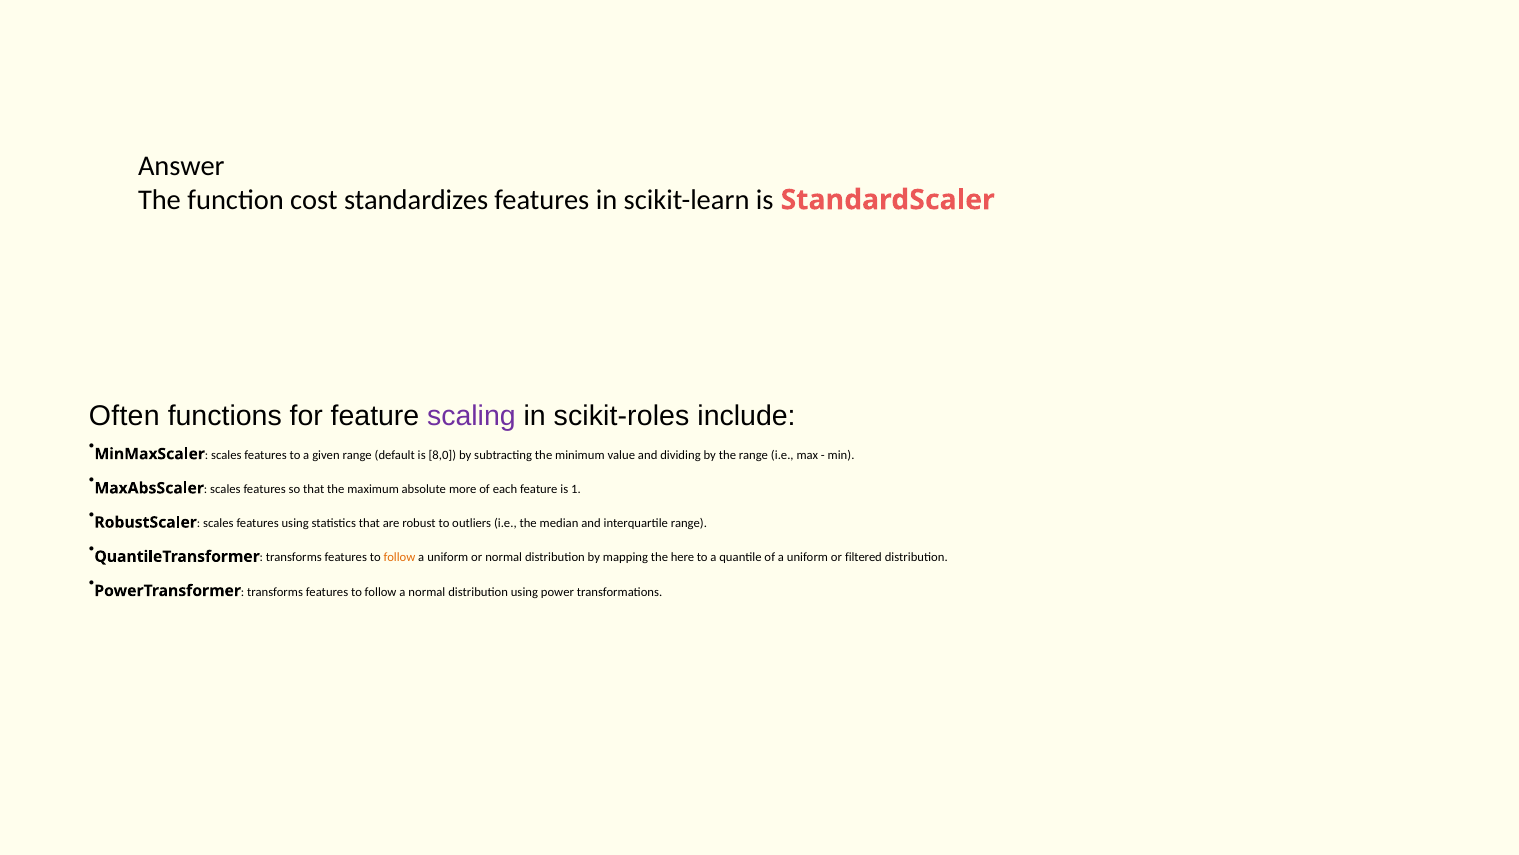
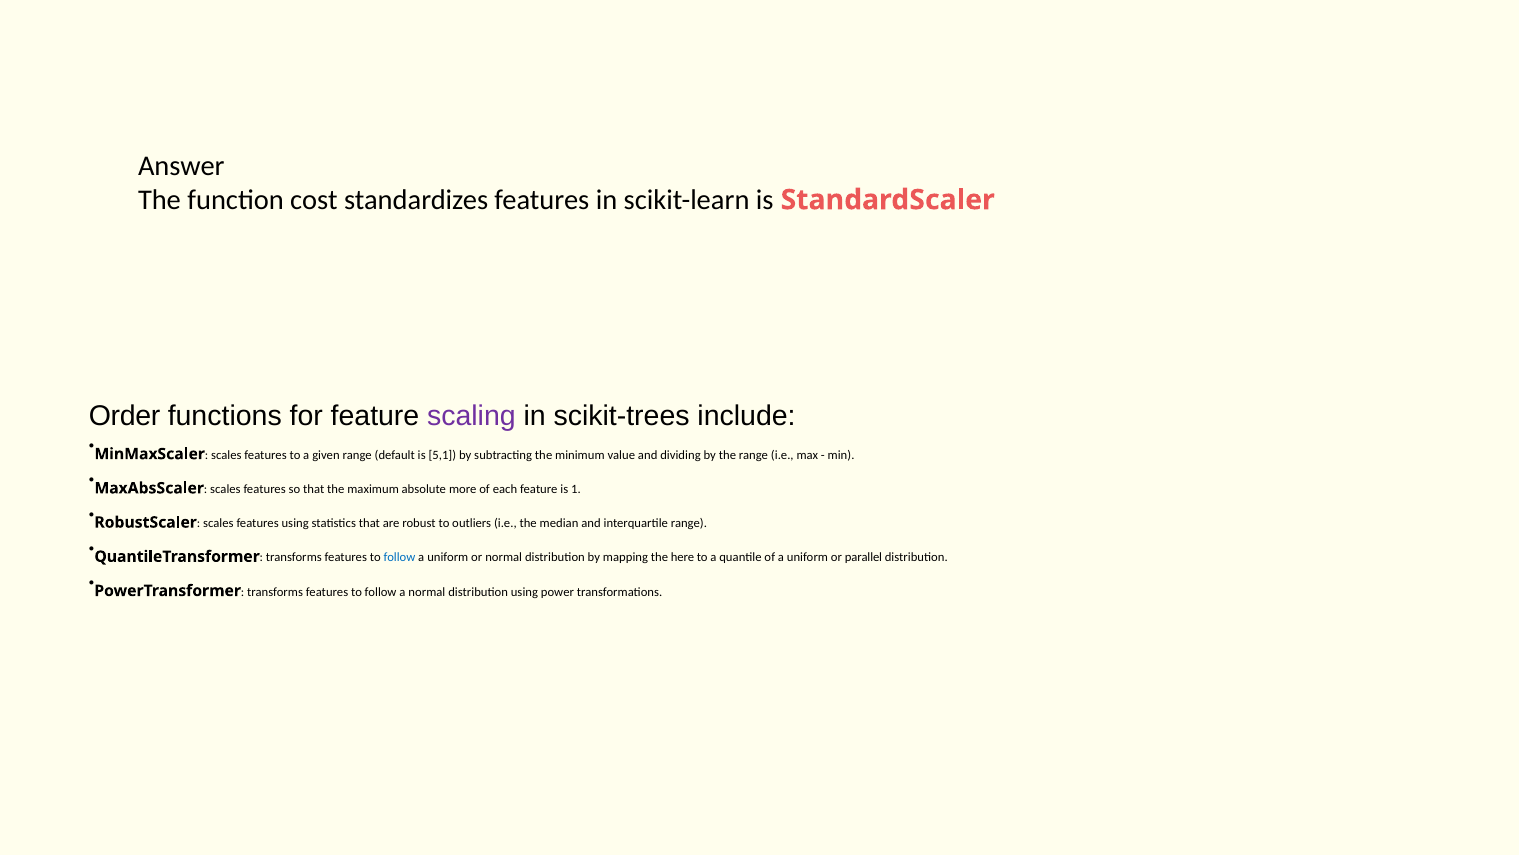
Often: Often -> Order (125, 415)
scikit-roles: scikit-roles -> scikit-trees (622, 415)
8,0: 8,0 -> 5,1 (442, 455)
follow colour: orange -> blue (399, 557)
filtered: filtered -> parallel (863, 557)
